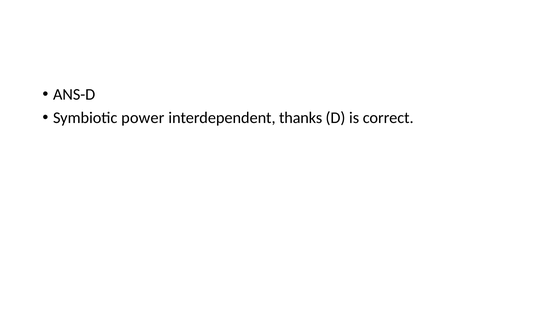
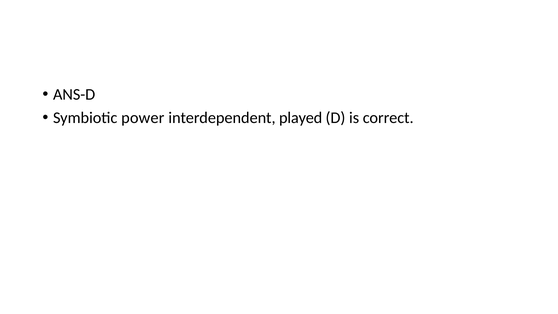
thanks: thanks -> played (301, 118)
